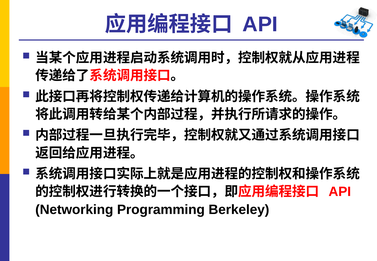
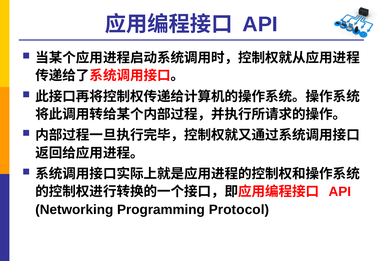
Berkeley: Berkeley -> Protocol (239, 210)
